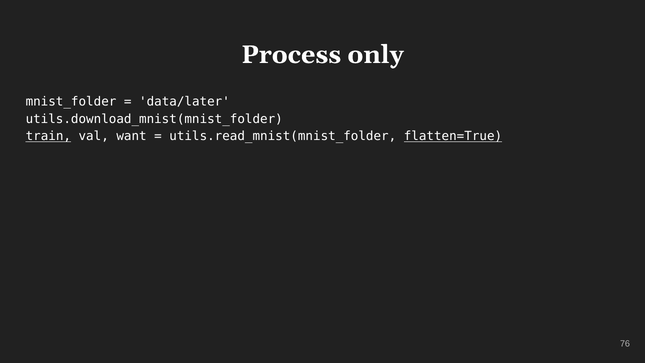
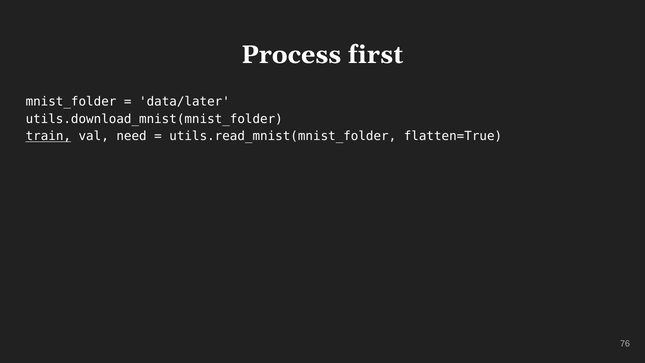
only: only -> first (375, 55)
want: want -> need (132, 136)
flatten=True underline: present -> none (453, 136)
